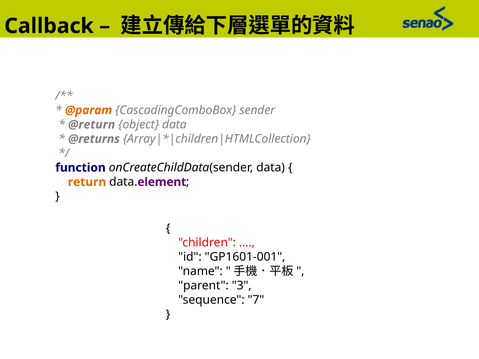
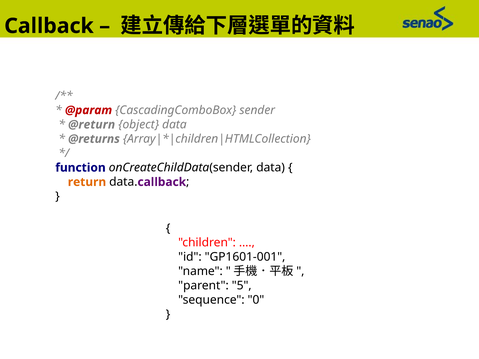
@param colour: orange -> red (89, 110)
data element: element -> callback (162, 182)
3: 3 -> 5 (242, 286)
7: 7 -> 0 (256, 300)
